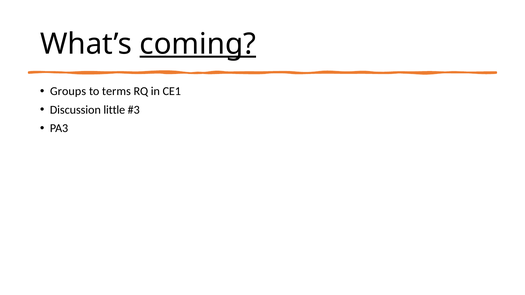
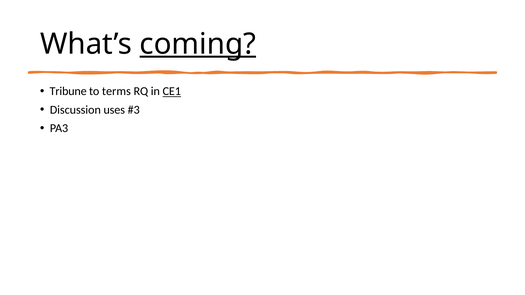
Groups: Groups -> Tribune (68, 91)
CE1 underline: none -> present (172, 91)
little: little -> uses (114, 110)
